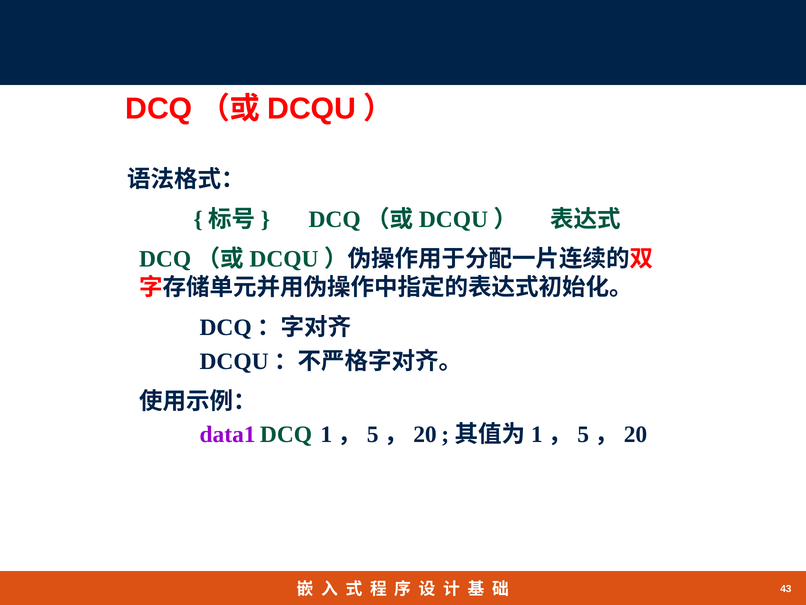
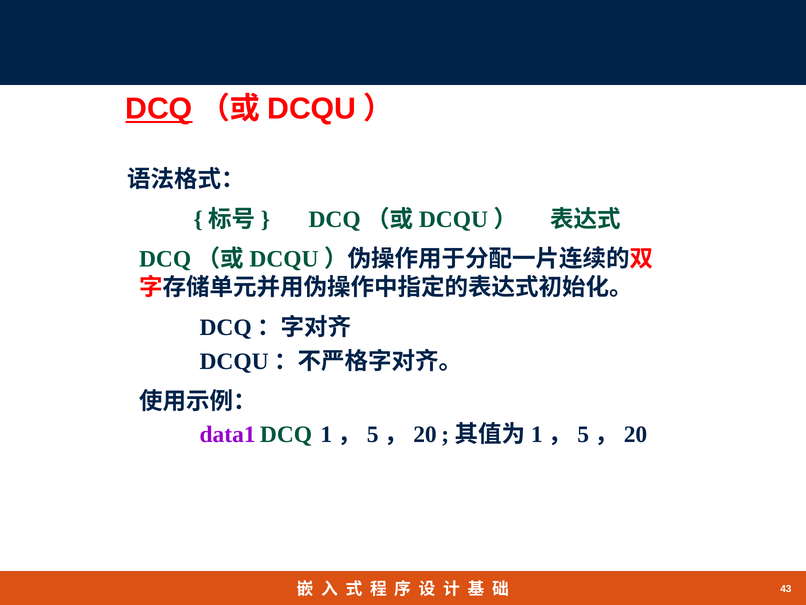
DCQ underline: none -> present (159, 109)
